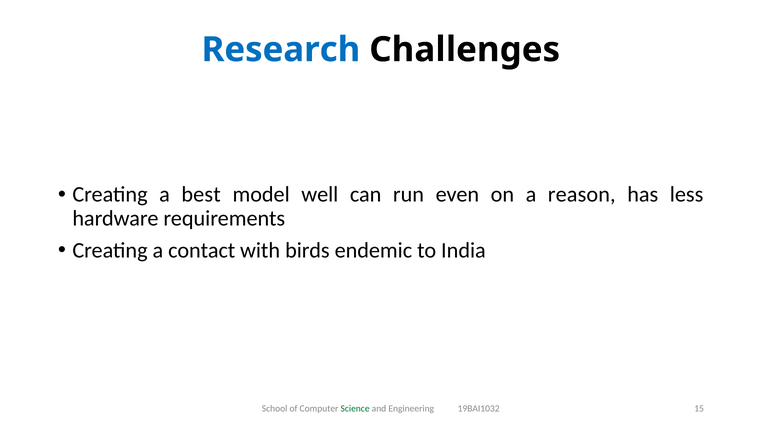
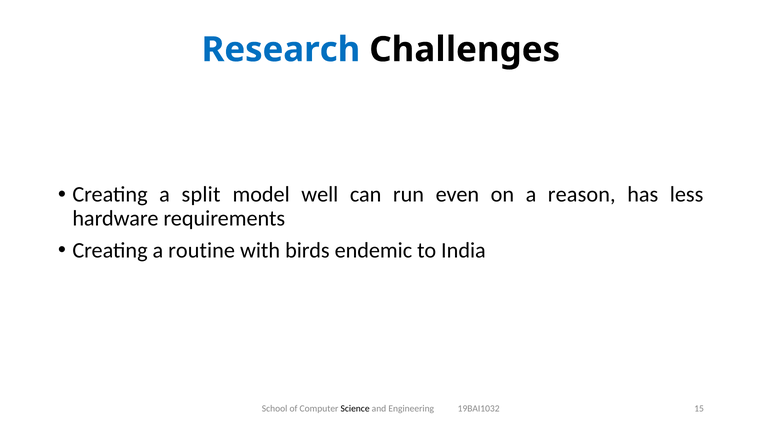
best: best -> split (201, 195)
contact: contact -> routine (202, 251)
Science colour: green -> black (355, 409)
